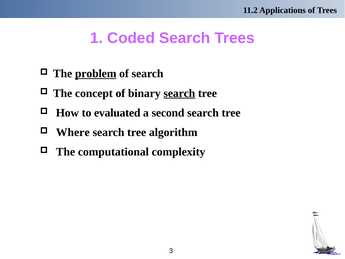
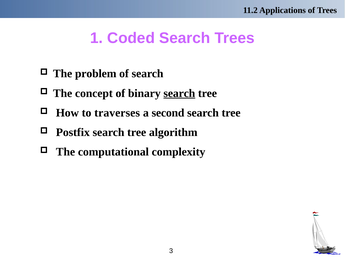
problem underline: present -> none (96, 74)
evaluated: evaluated -> traverses (117, 113)
Where: Where -> Postfix (73, 132)
